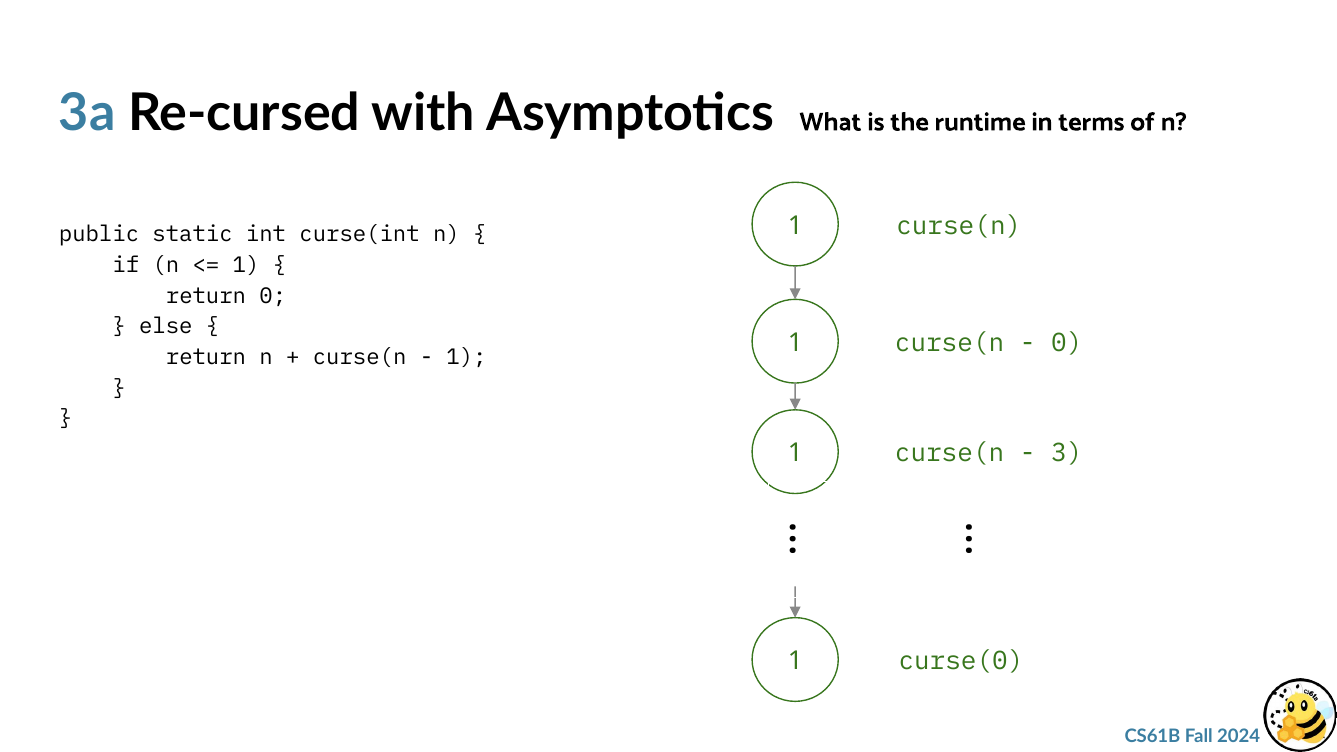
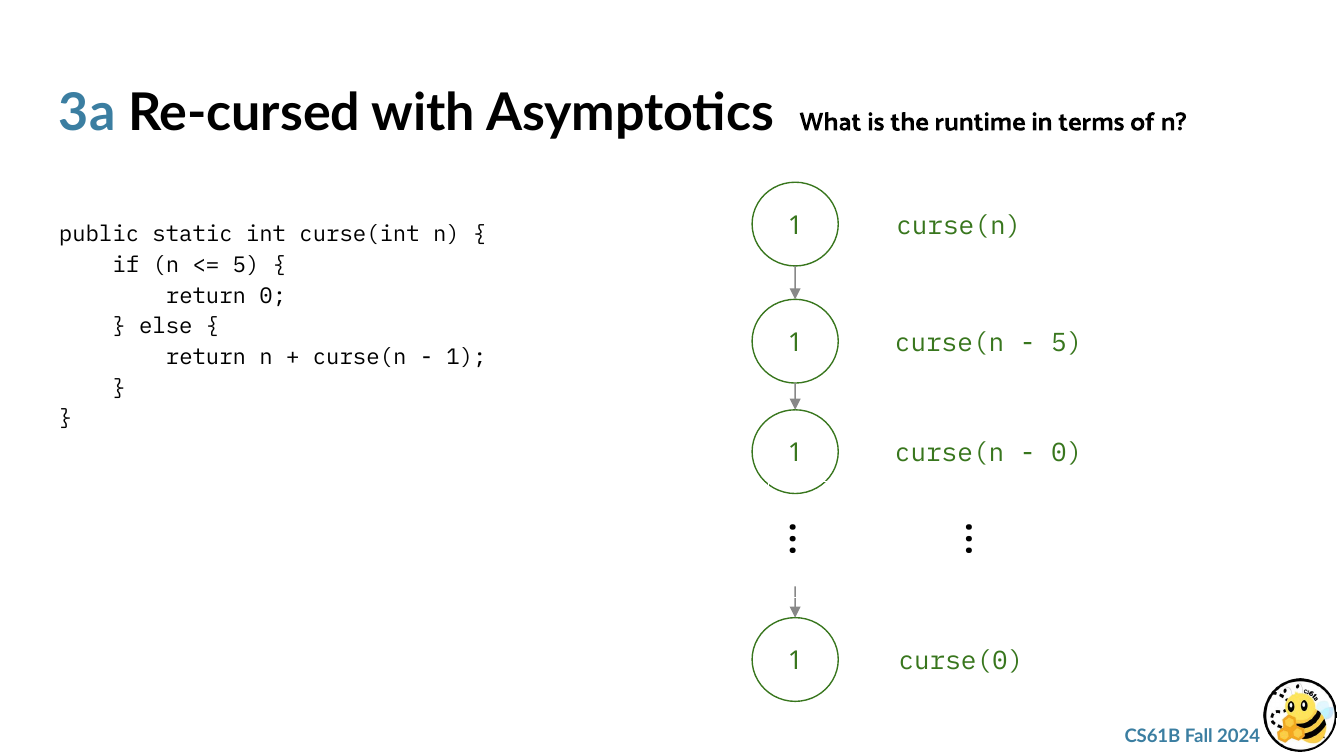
1: 1 -> 5 (246, 265)
0: 0 -> 5 (1067, 343)
3: 3 -> 0 (1067, 453)
